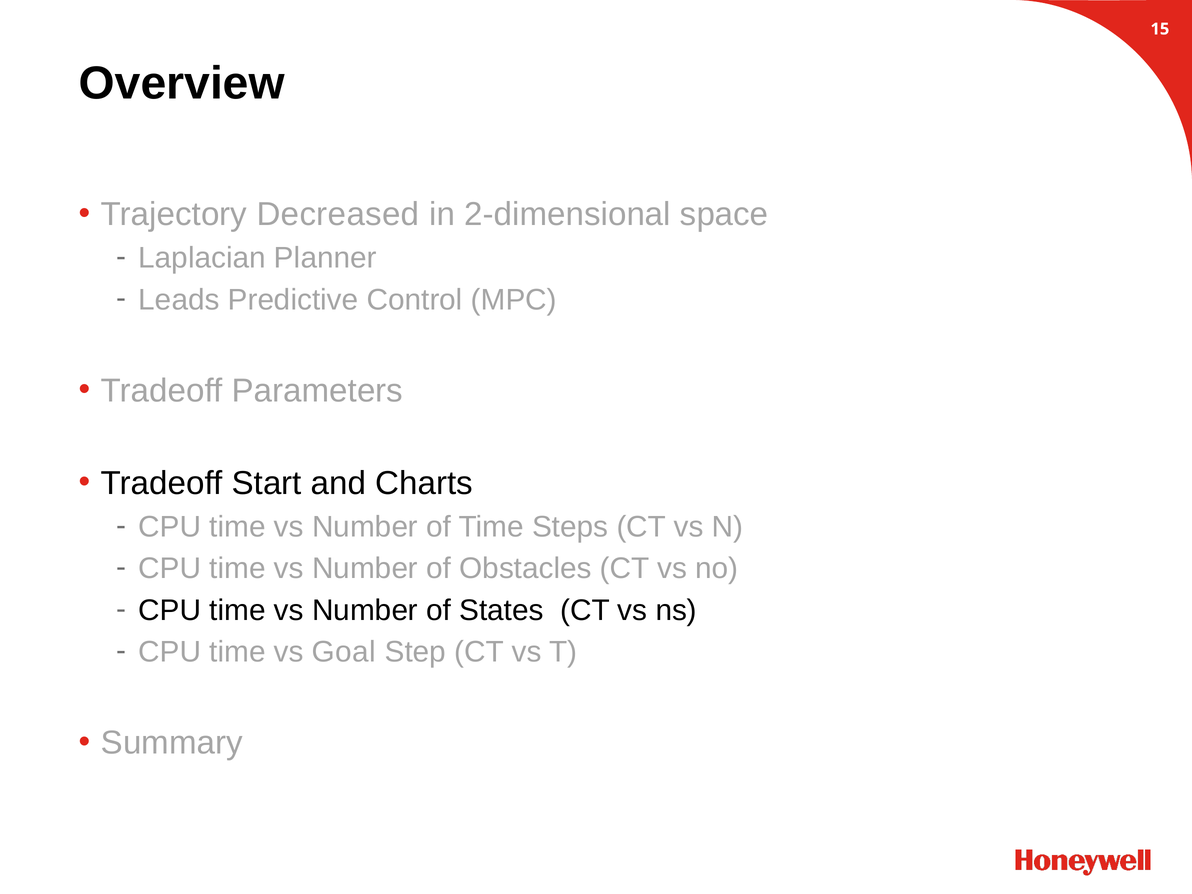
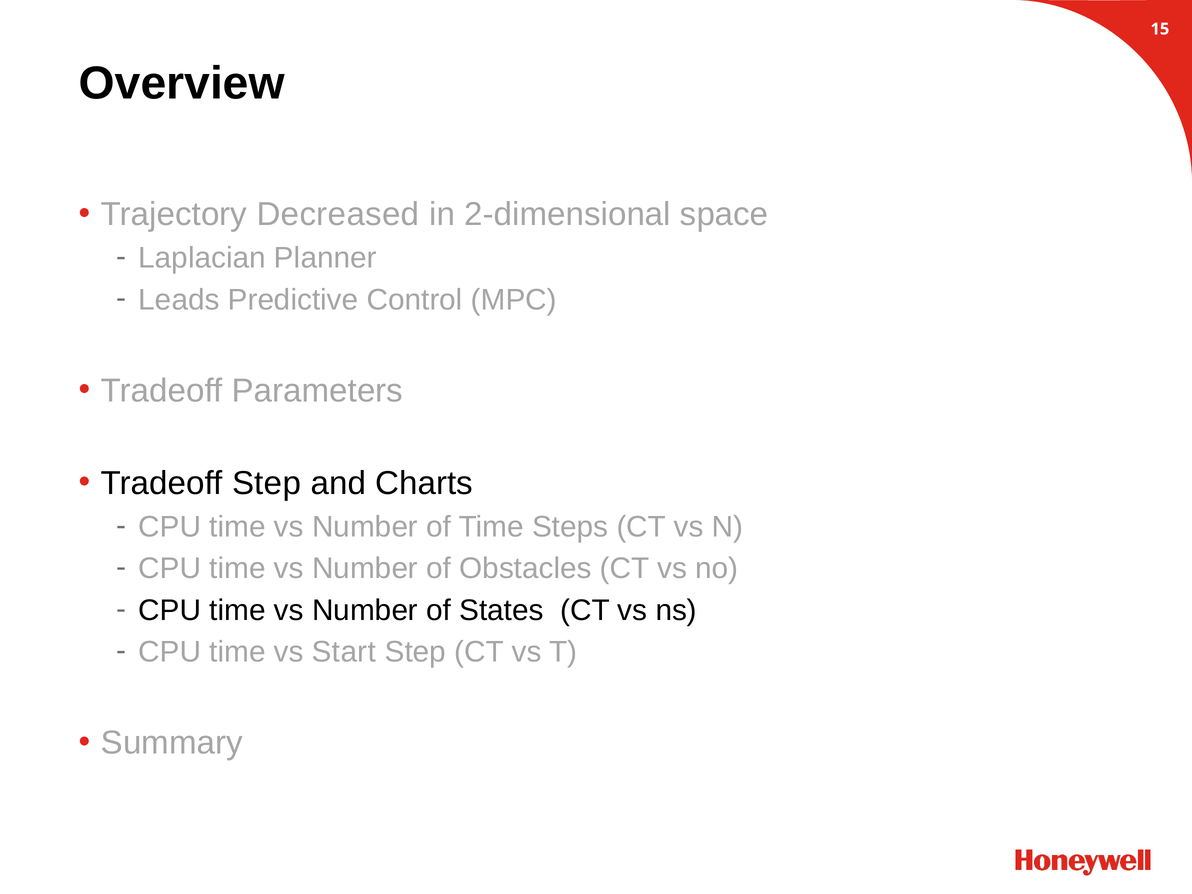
Tradeoff Start: Start -> Step (267, 483)
Goal: Goal -> Start (344, 652)
